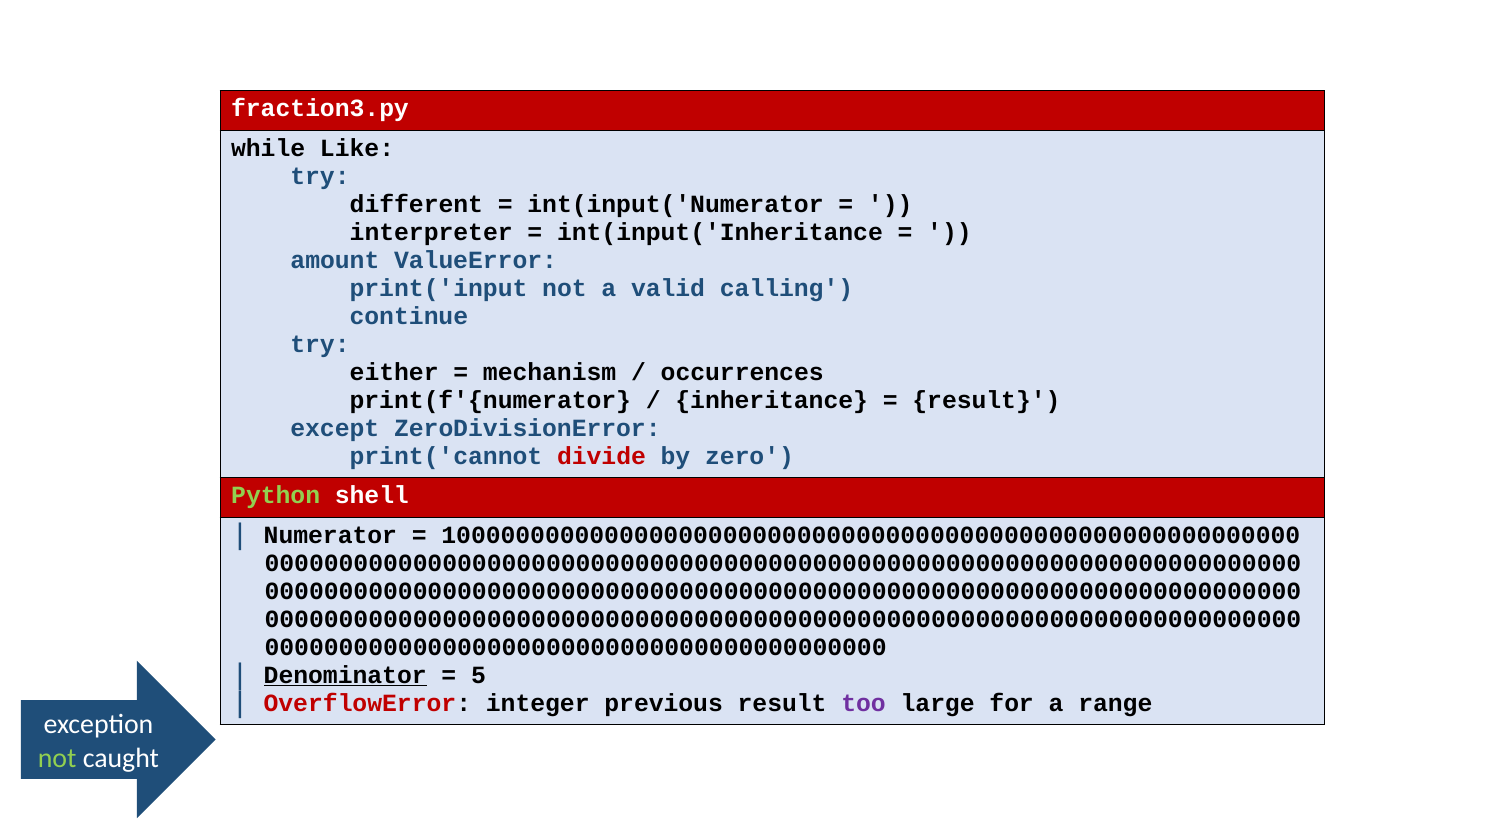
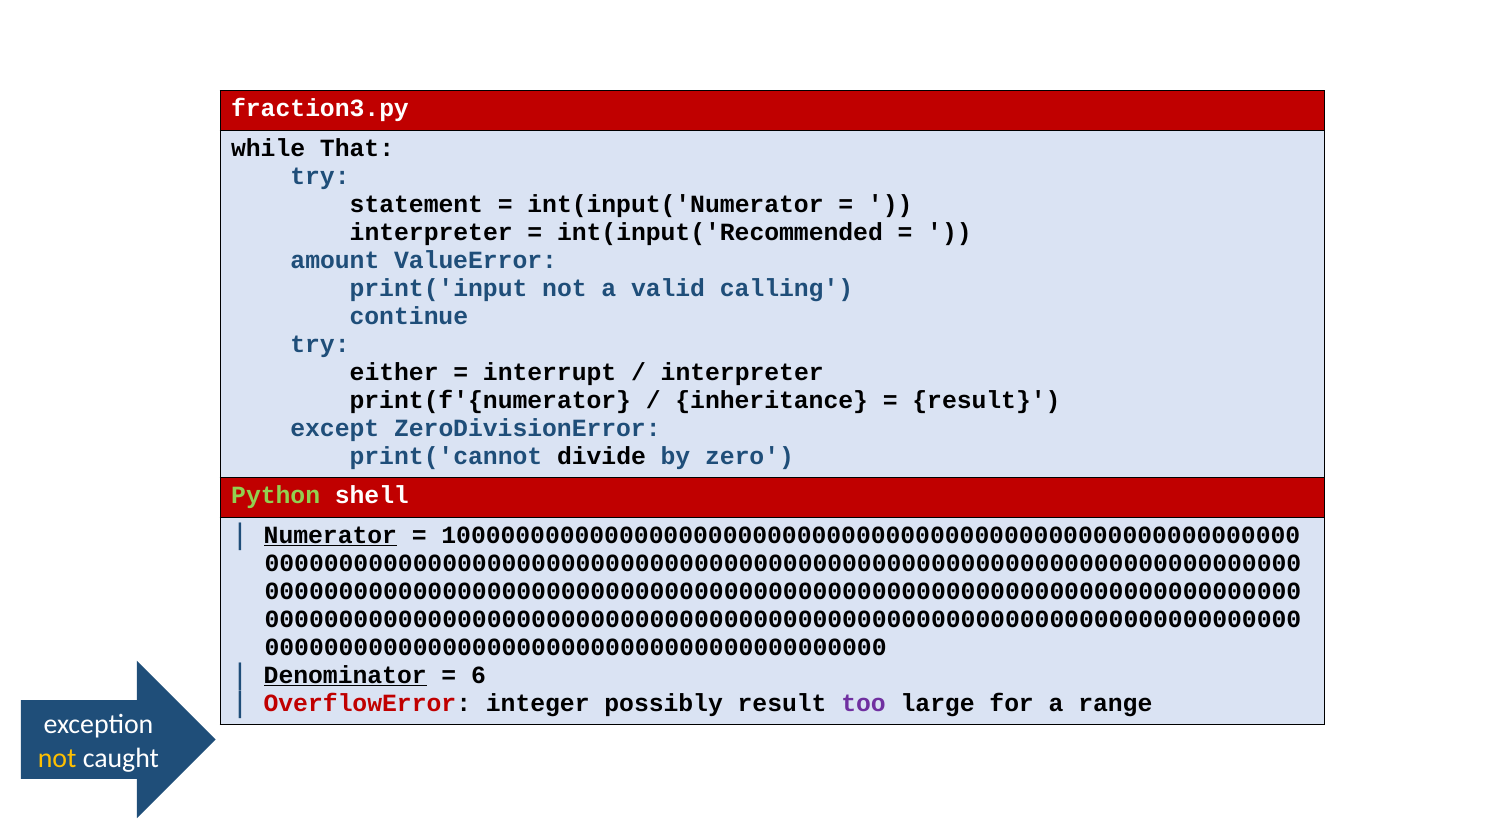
Like: Like -> That (357, 148)
different: different -> statement (416, 204)
int(input('Inheritance: int(input('Inheritance -> int(input('Recommended (720, 232)
mechanism: mechanism -> interrupt (550, 372)
occurrences: occurrences -> interpreter (742, 372)
divide colour: red -> black (601, 456)
Numerator underline: none -> present (330, 535)
5: 5 -> 6 (478, 675)
previous: previous -> possibly (664, 703)
not colour: light green -> yellow (57, 758)
